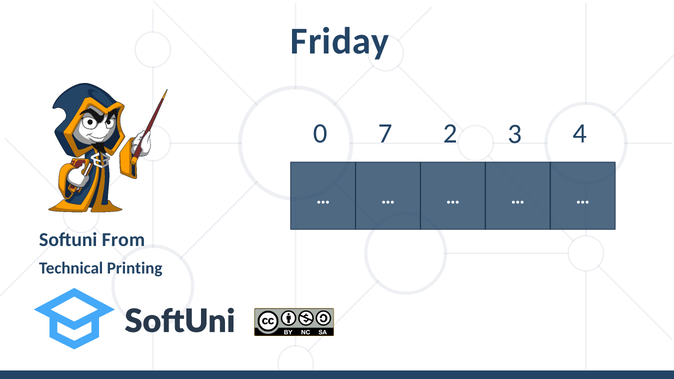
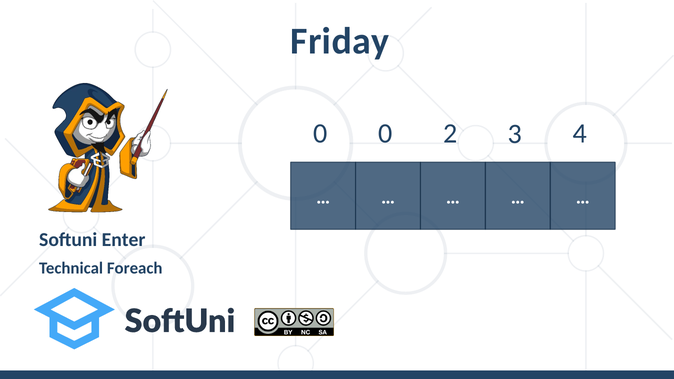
0 7: 7 -> 0 (385, 133)
From: From -> Enter (124, 240)
Printing: Printing -> Foreach (135, 268)
